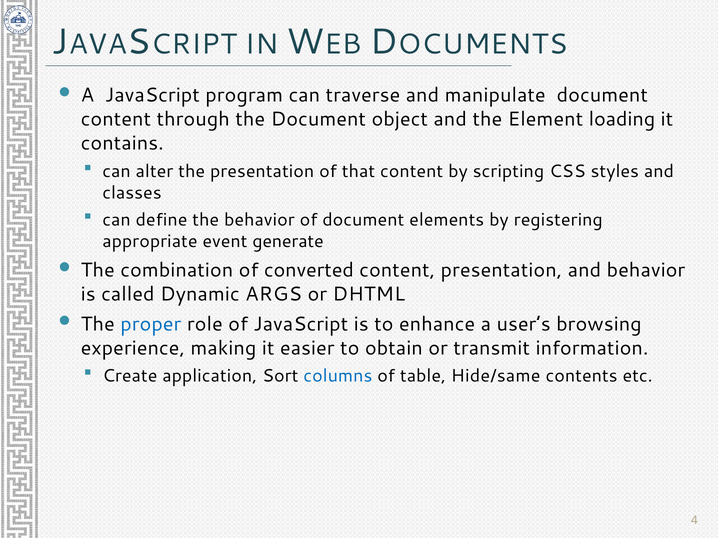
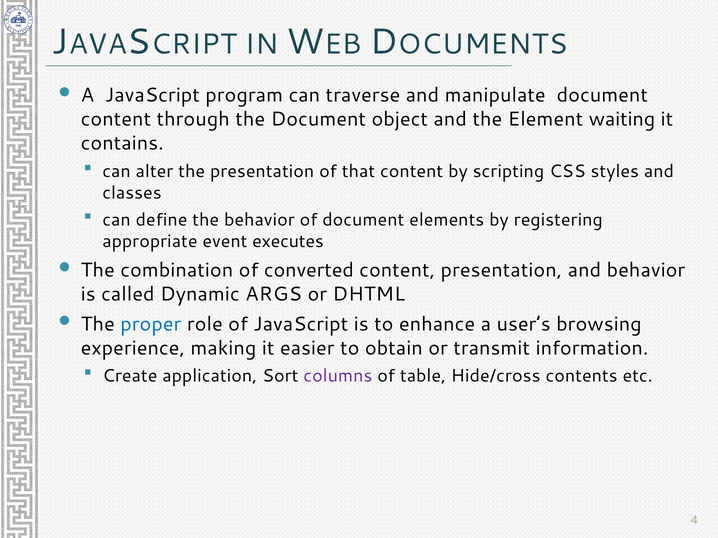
loading: loading -> waiting (622, 119)
generate: generate -> executes (288, 242)
columns colour: blue -> purple (338, 376)
Hide/same: Hide/same -> Hide/cross (496, 376)
